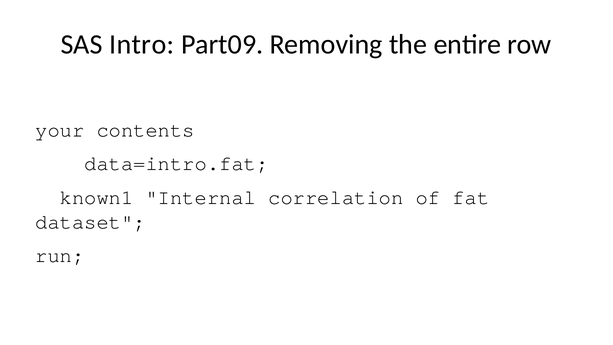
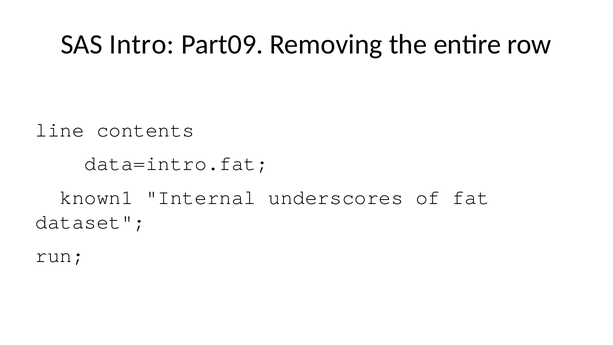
your: your -> line (60, 130)
correlation: correlation -> underscores (336, 197)
